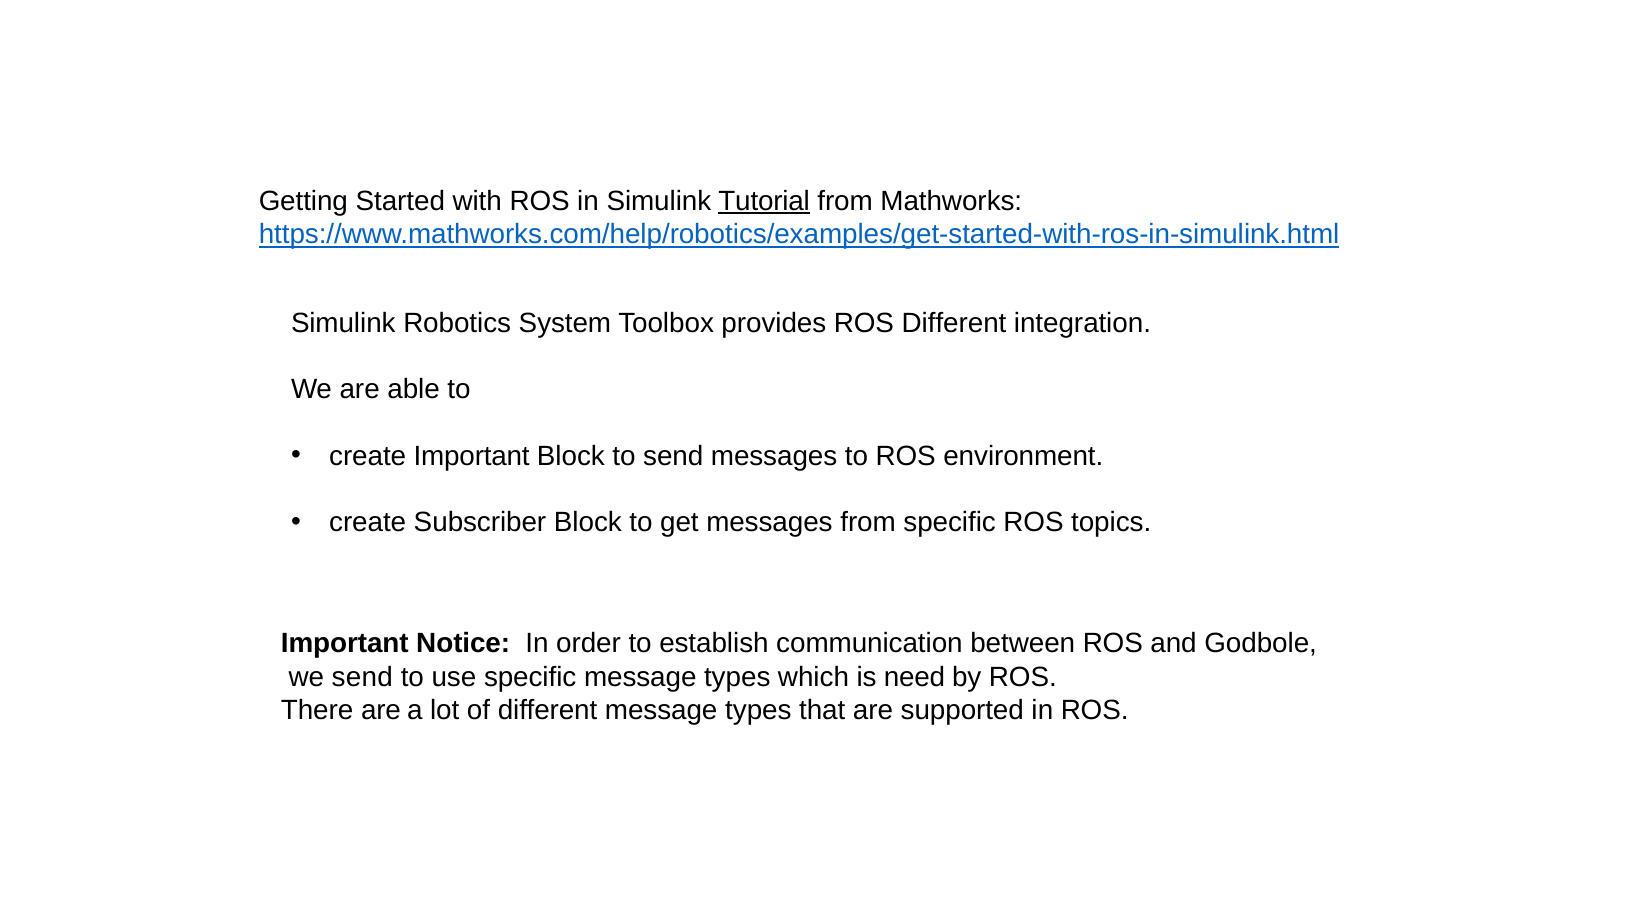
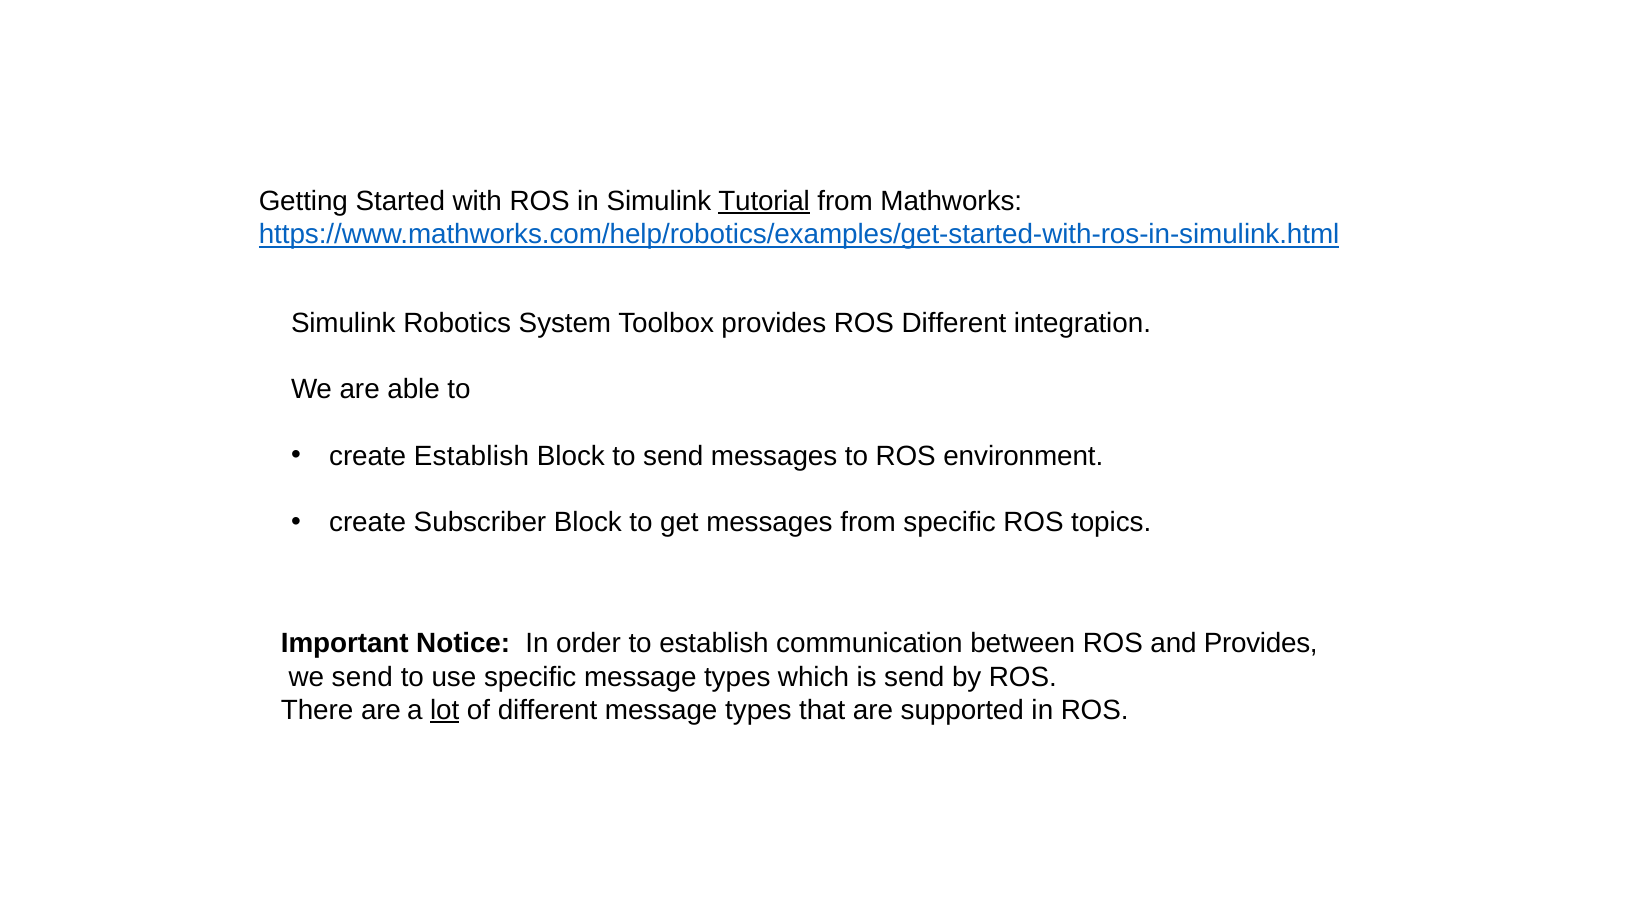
create Important: Important -> Establish (471, 456)
and Godbole: Godbole -> Provides (1261, 644)
is need: need -> send (914, 677)
lot underline: none -> present (445, 710)
